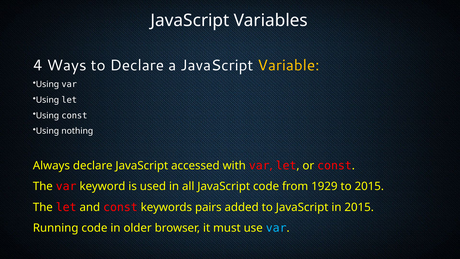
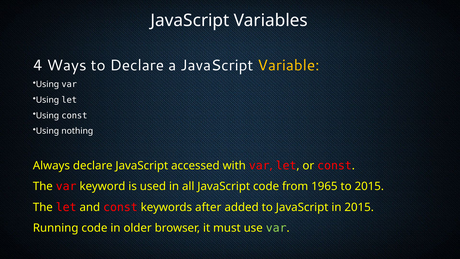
1929: 1929 -> 1965 (324, 186)
pairs: pairs -> after (208, 207)
var colour: light blue -> light green (276, 228)
